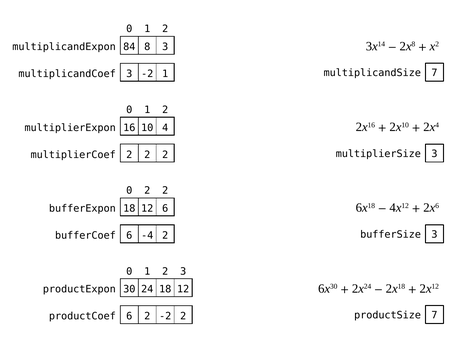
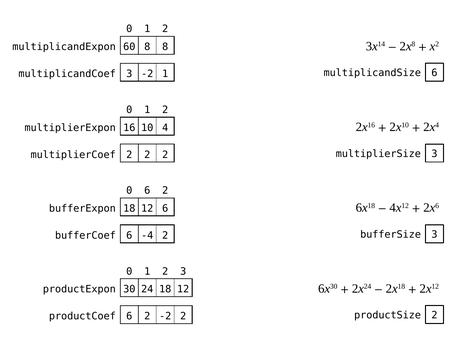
84: 84 -> 60 (129, 47)
8 3: 3 -> 8 (165, 47)
multiplicandSize 7: 7 -> 6 (434, 73)
0 2: 2 -> 6 (147, 191)
productSize 7: 7 -> 2 (434, 315)
